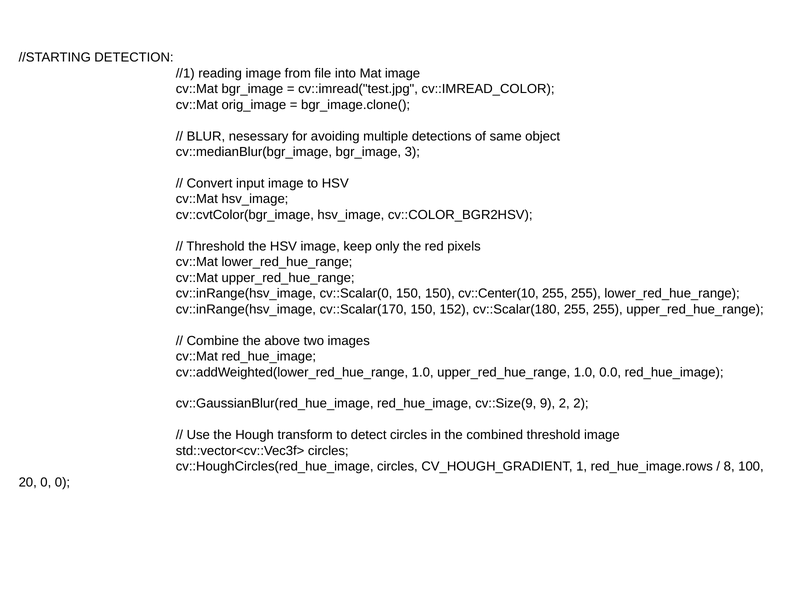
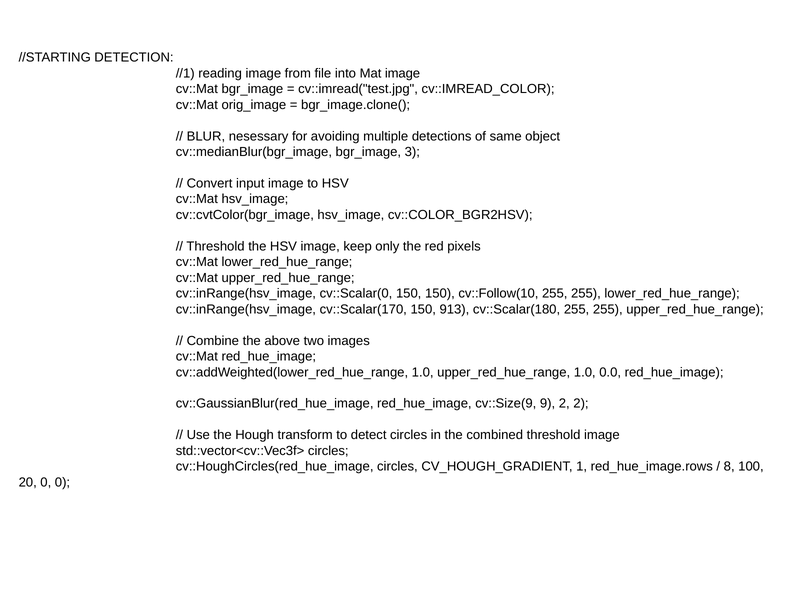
cv::Center(10: cv::Center(10 -> cv::Follow(10 (498, 293)
152: 152 -> 913 (454, 309)
